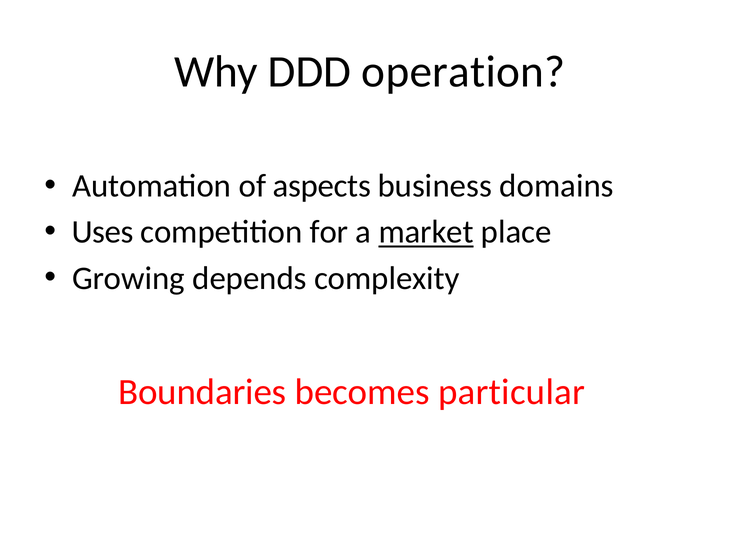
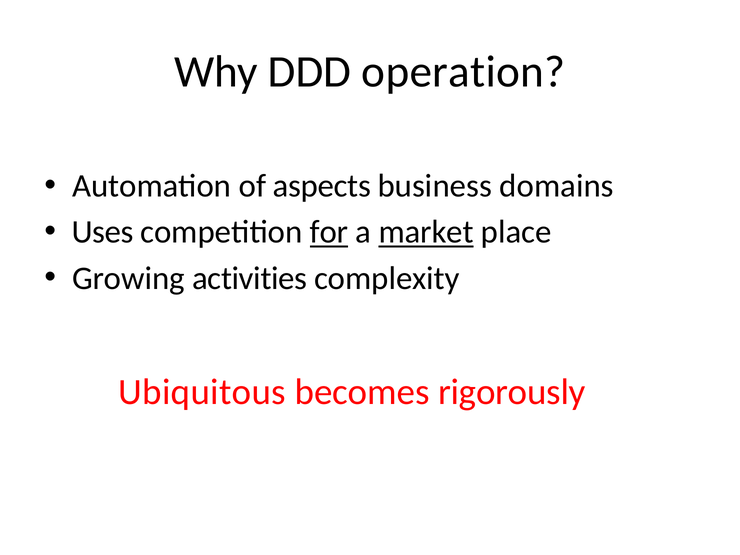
for underline: none -> present (329, 232)
depends: depends -> activities (250, 278)
Boundaries: Boundaries -> Ubiquitous (202, 392)
particular: particular -> rigorously (512, 392)
